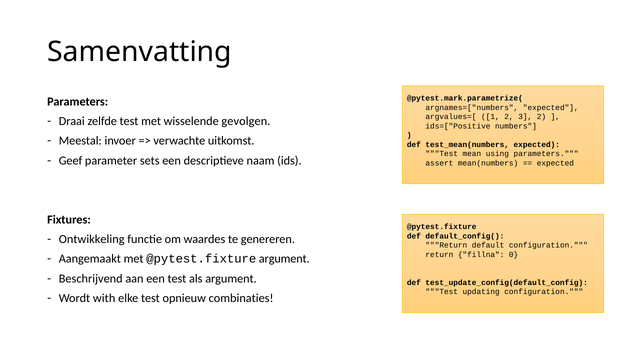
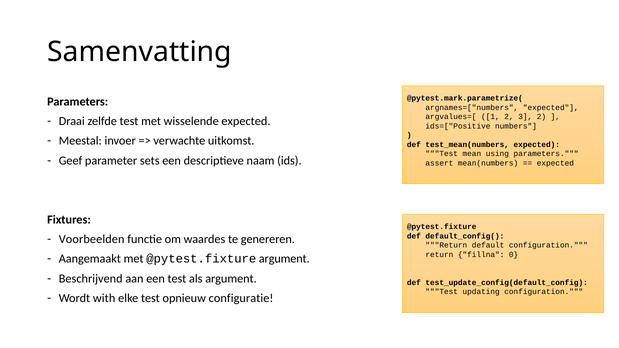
wisselende gevolgen: gevolgen -> expected (246, 121)
Ontwikkeling: Ontwikkeling -> Voorbeelden (92, 239)
combinaties: combinaties -> configuratie (241, 298)
